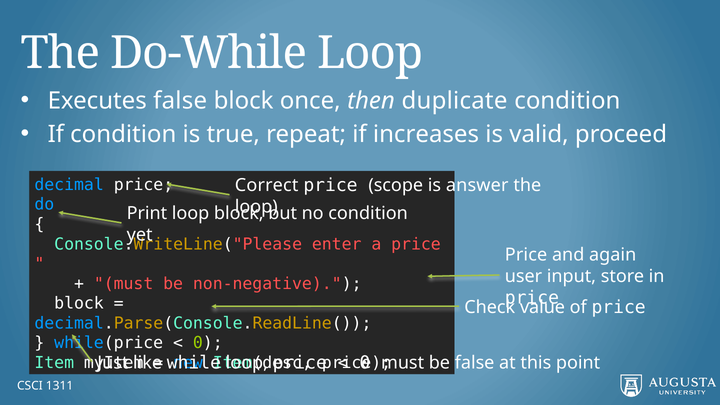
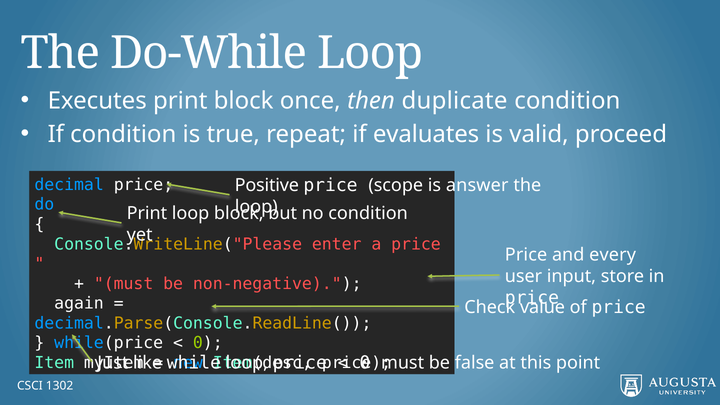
Executes false: false -> print (180, 101)
increases: increases -> evaluates (426, 134)
Correct: Correct -> Positive (267, 185)
again: again -> every (613, 255)
block: block -> again (79, 304)
1311: 1311 -> 1302 (60, 386)
